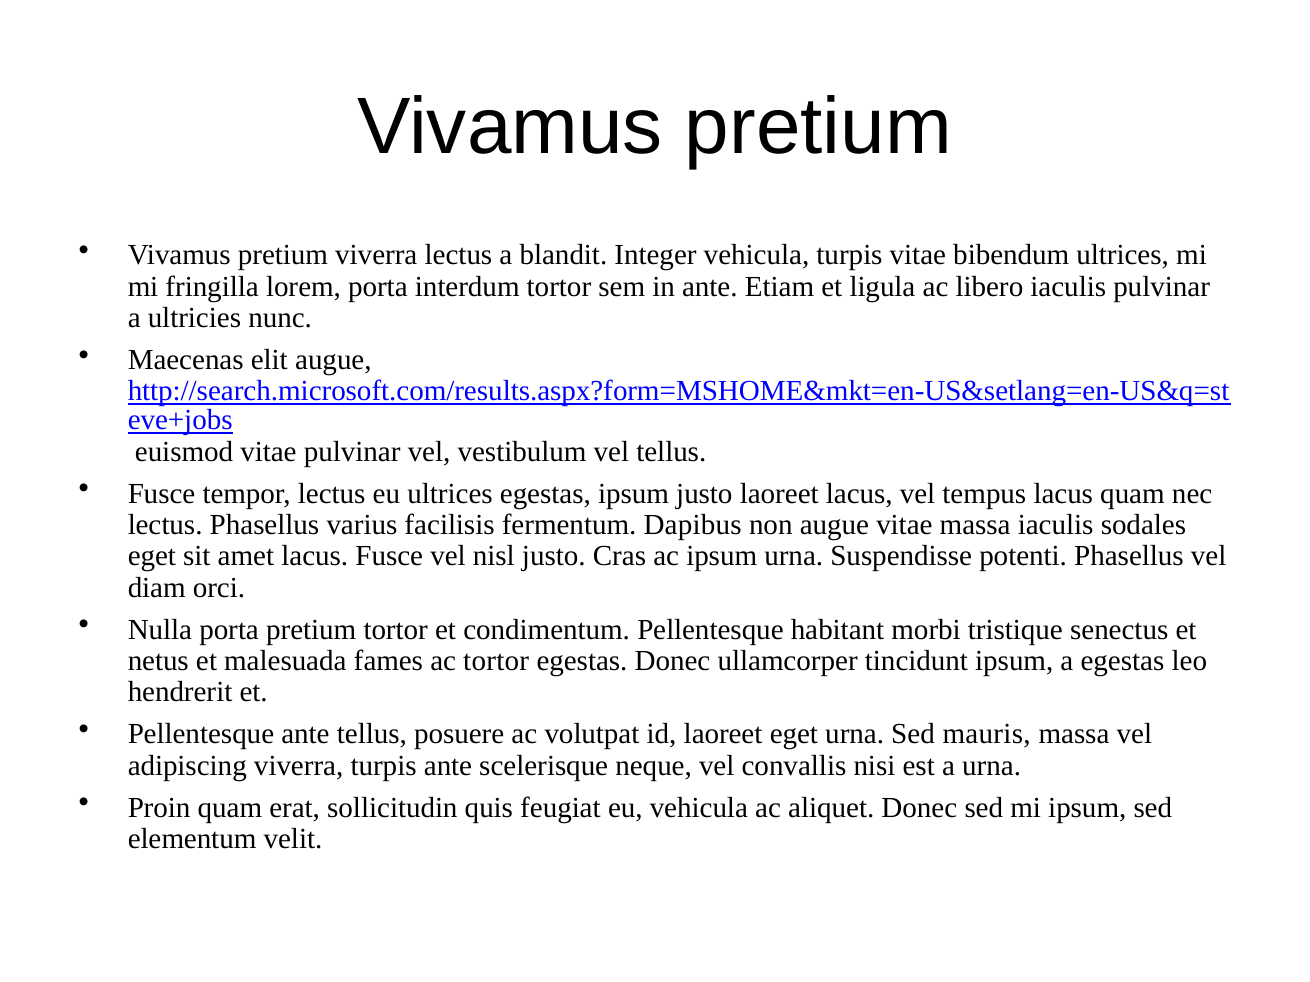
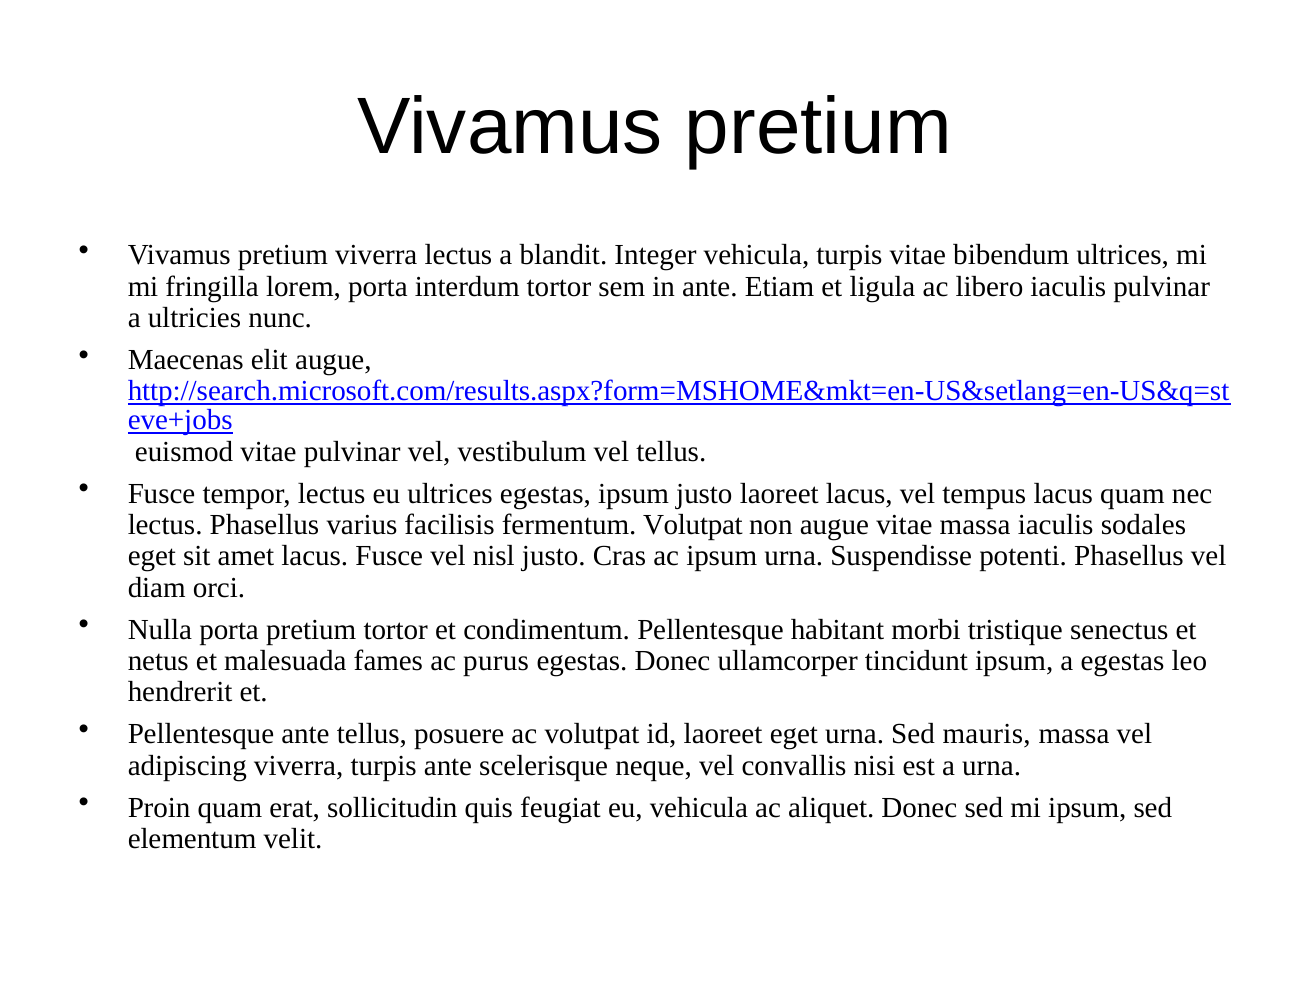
fermentum Dapibus: Dapibus -> Volutpat (693, 525)
ac tortor: tortor -> purus (496, 661)
